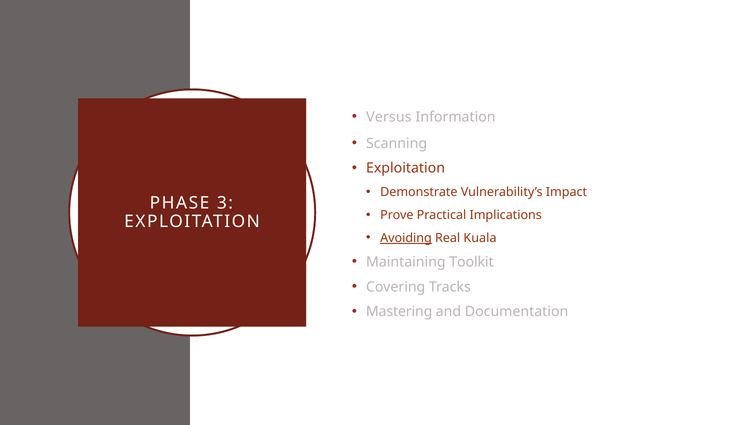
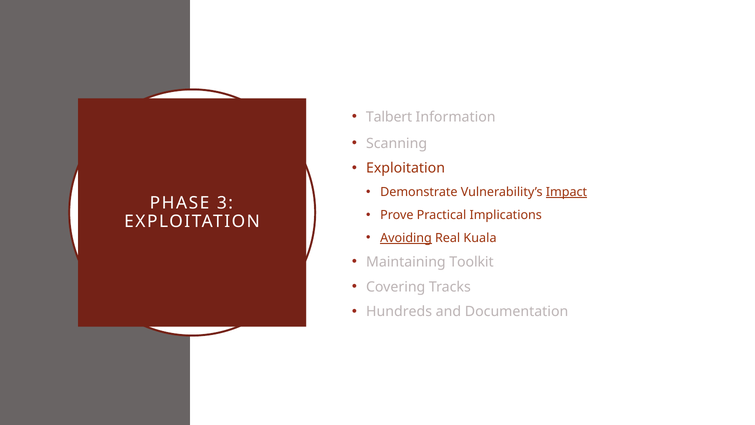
Versus: Versus -> Talbert (389, 117)
Impact underline: none -> present (566, 192)
Mastering: Mastering -> Hundreds (399, 312)
